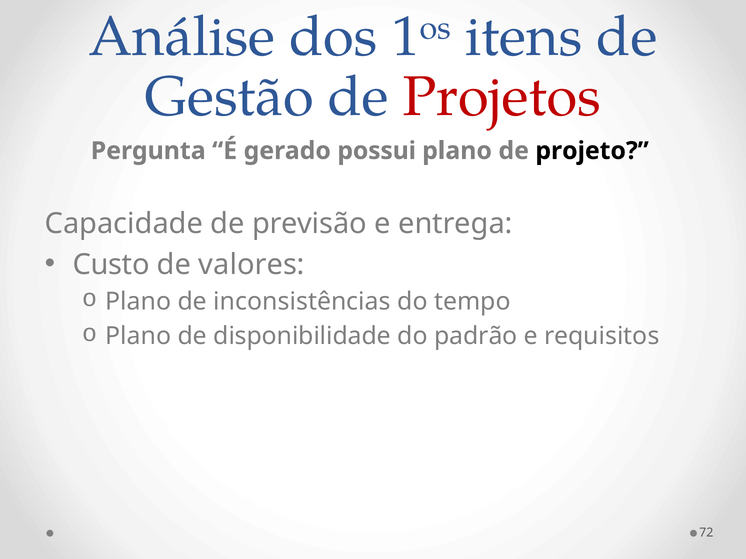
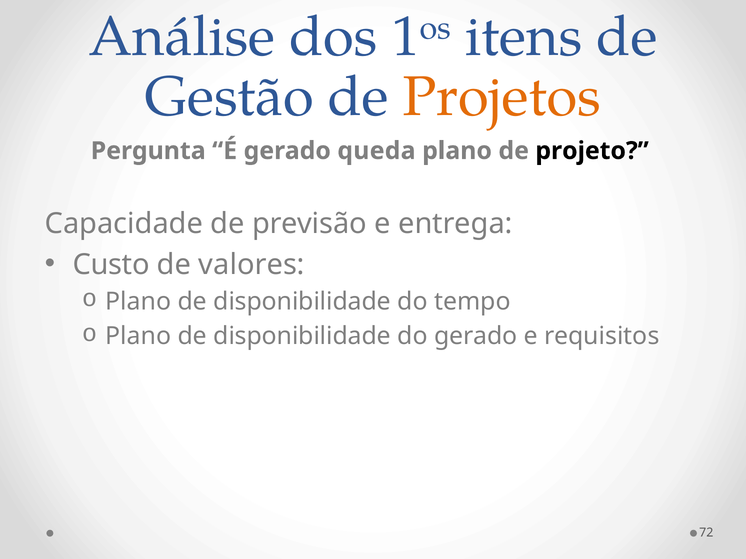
Projetos colour: red -> orange (502, 97)
possui: possui -> queda (376, 151)
inconsistências: inconsistências -> disponibilidade (302, 302)
do padrão: padrão -> gerado (476, 336)
